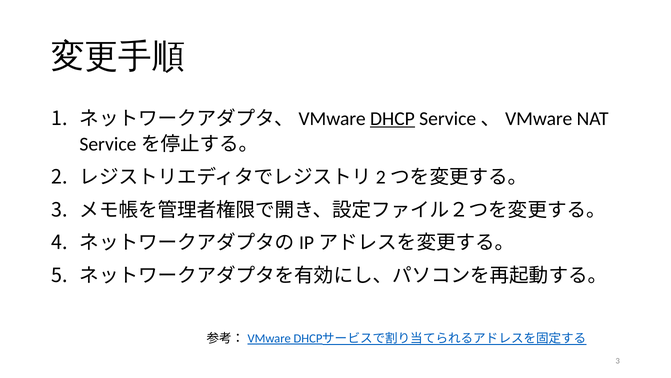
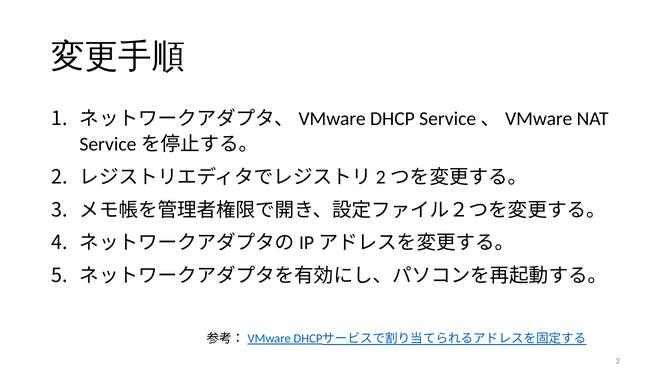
DHCP underline: present -> none (392, 118)
